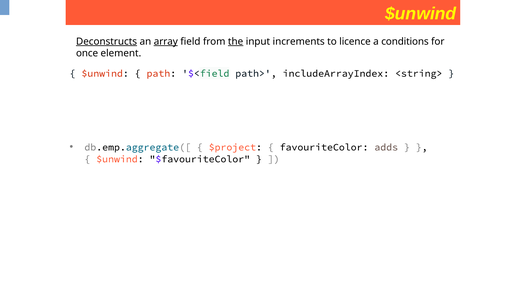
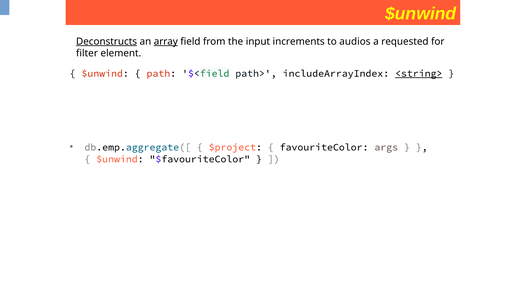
the underline: present -> none (236, 41)
licence: licence -> audios (355, 41)
conditions: conditions -> requested (405, 41)
once: once -> filter (87, 53)
<string> underline: none -> present (419, 73)
adds: adds -> args (386, 147)
